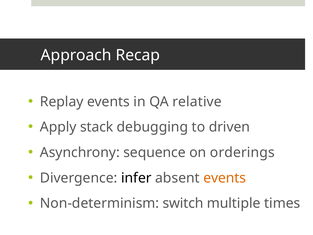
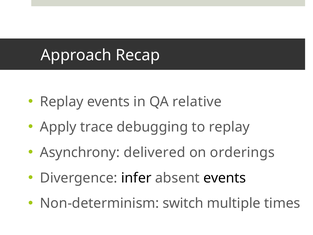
stack: stack -> trace (97, 127)
to driven: driven -> replay (229, 127)
sequence: sequence -> delivered (154, 152)
events colour: orange -> black (225, 178)
